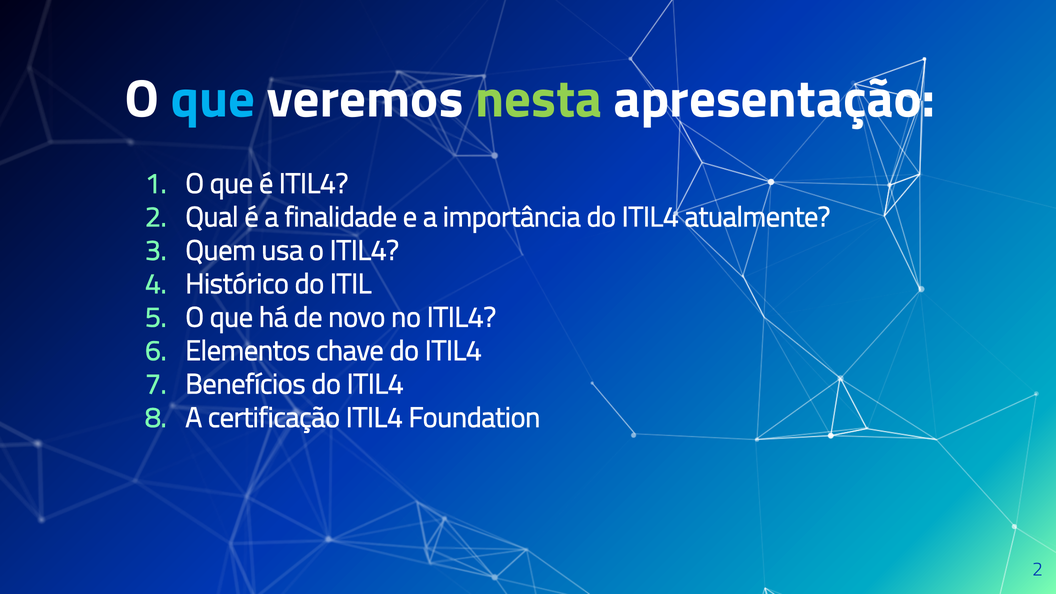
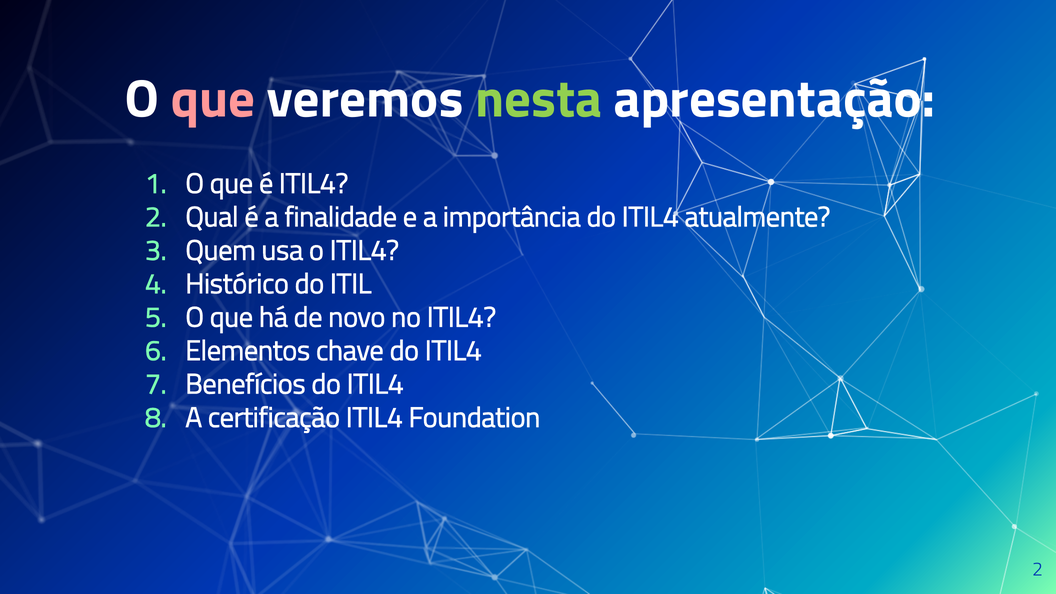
que colour: light blue -> pink (213, 99)
